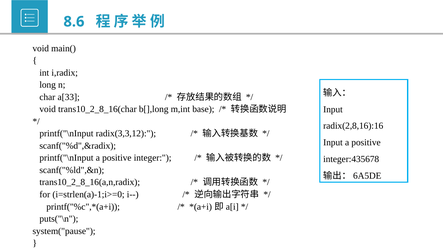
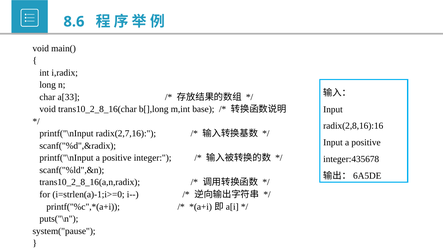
radix(3,3,12: radix(3,3,12 -> radix(2,7,16 (126, 134)
